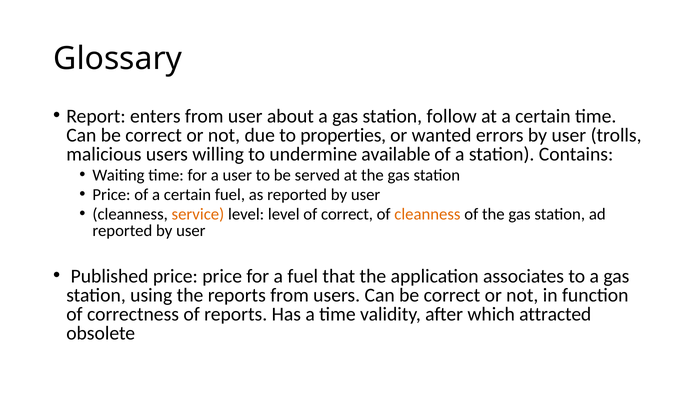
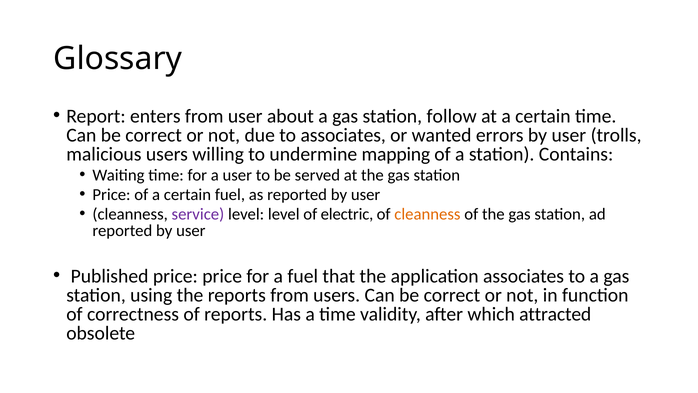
to properties: properties -> associates (343, 135)
available: available -> mapping (396, 154)
service colour: orange -> purple (198, 214)
of correct: correct -> electric (347, 214)
